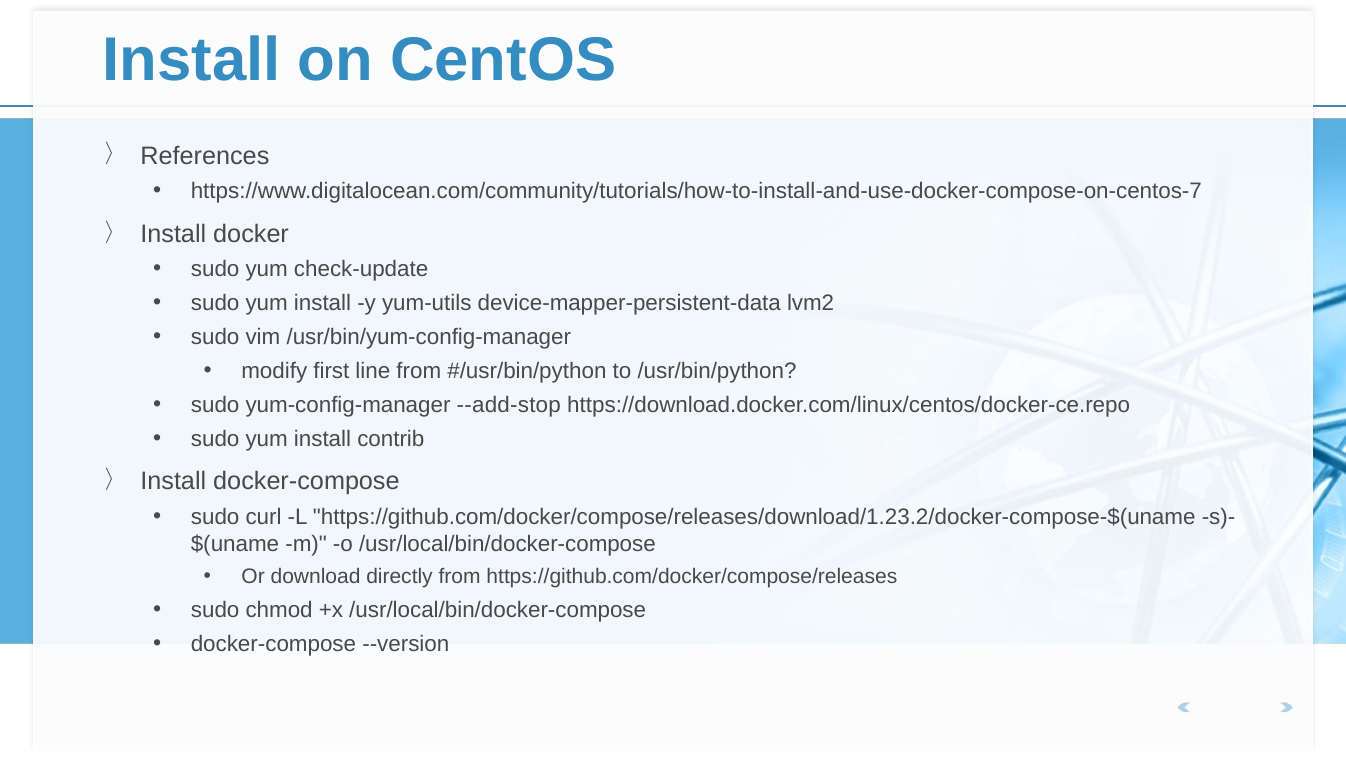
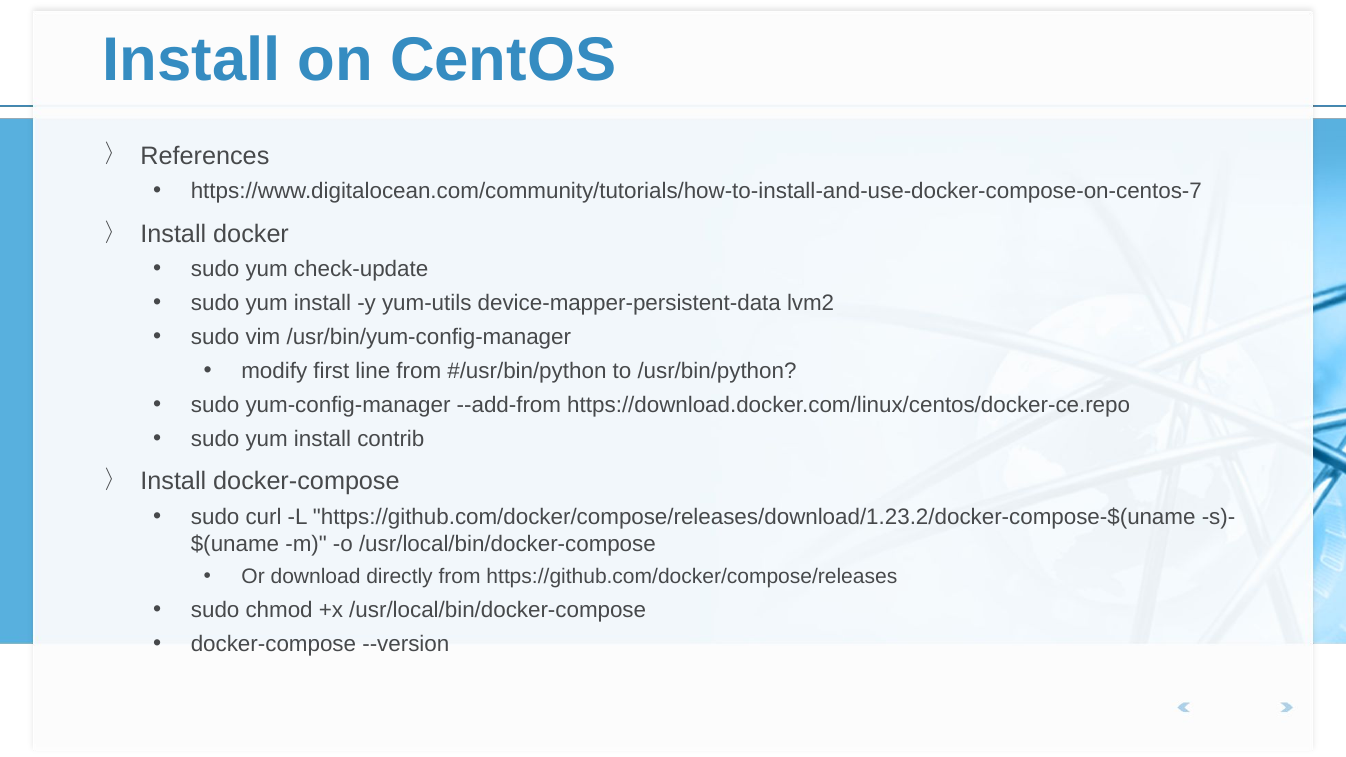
--add-stop: --add-stop -> --add-from (509, 405)
